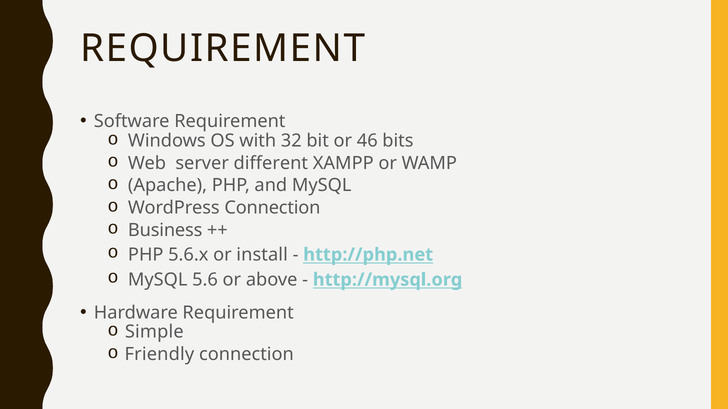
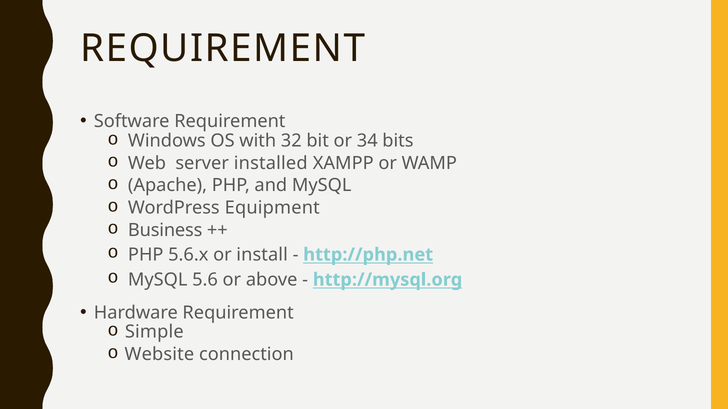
46: 46 -> 34 (367, 141)
different: different -> installed (271, 163)
WordPress Connection: Connection -> Equipment (272, 208)
Friendly: Friendly -> Website (159, 355)
